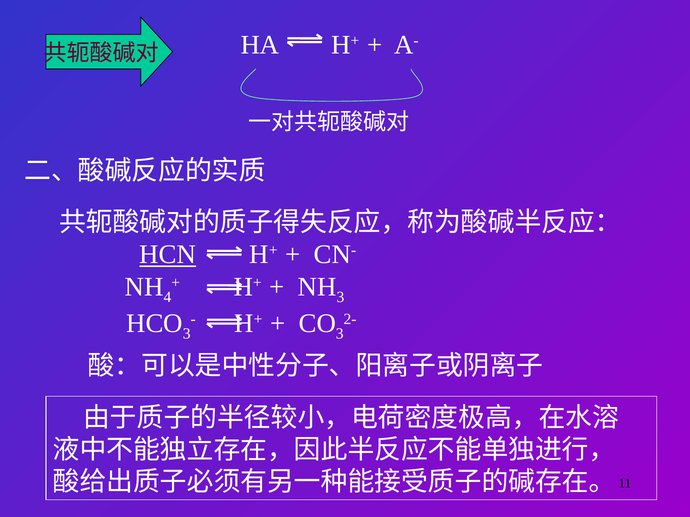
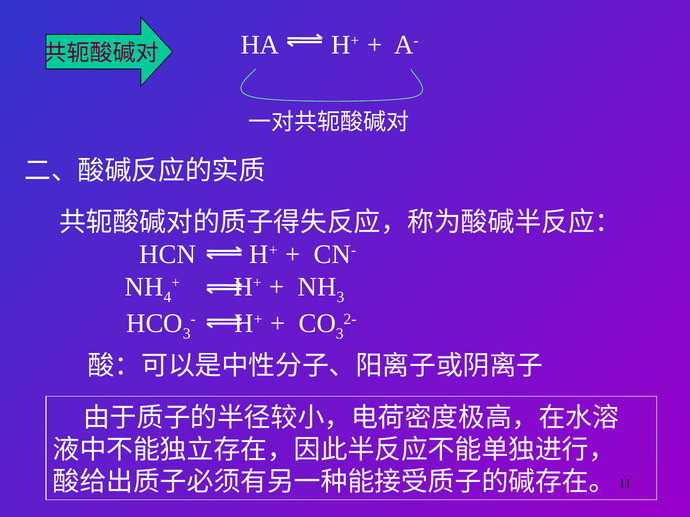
HCN underline: present -> none (168, 255)
